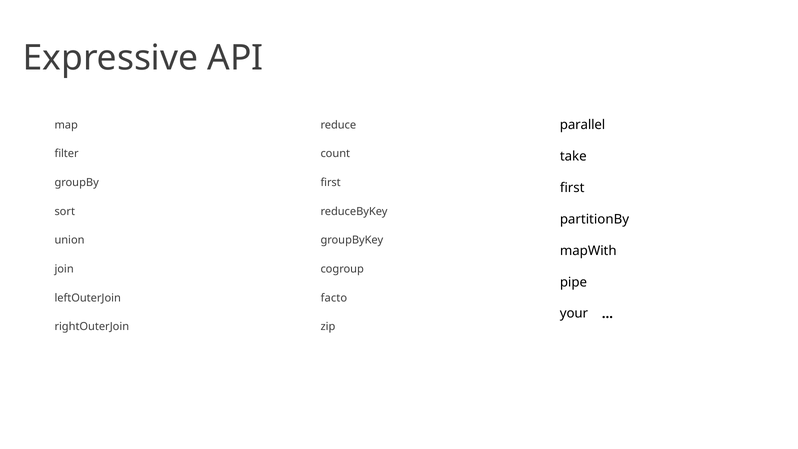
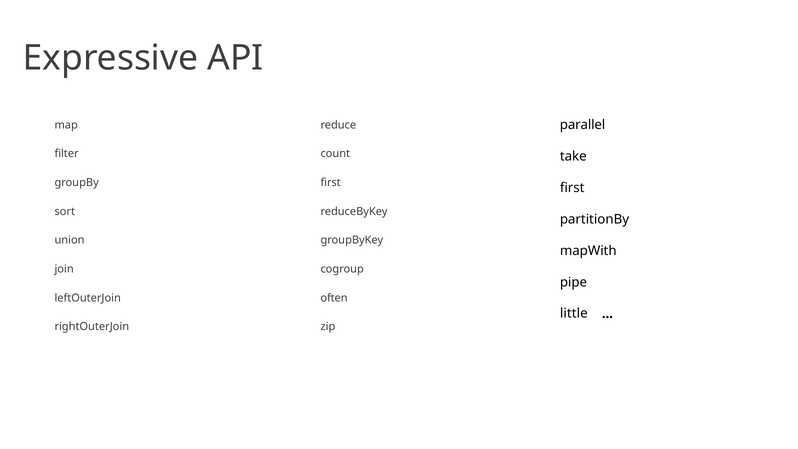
facto: facto -> often (334, 298)
your: your -> little (574, 314)
